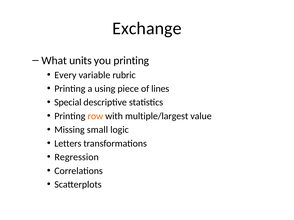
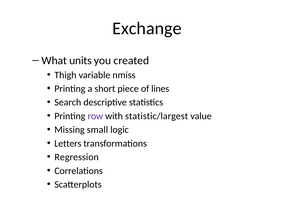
you printing: printing -> created (131, 61)
Every: Every -> Thigh (65, 75)
rubric: rubric -> nmiss (124, 75)
using: using -> short (105, 89)
Special: Special -> Search (68, 103)
row colour: orange -> purple (95, 116)
multiple/largest: multiple/largest -> statistic/largest (157, 116)
